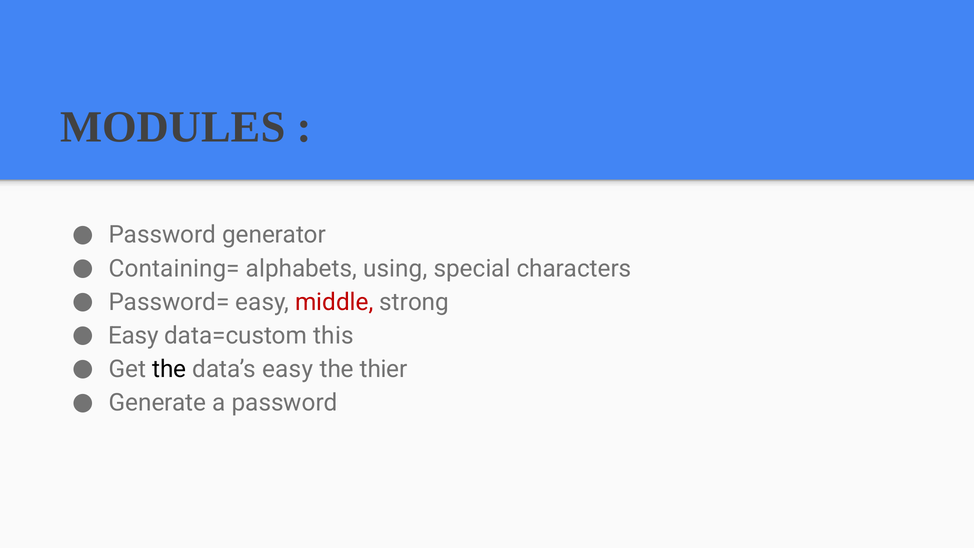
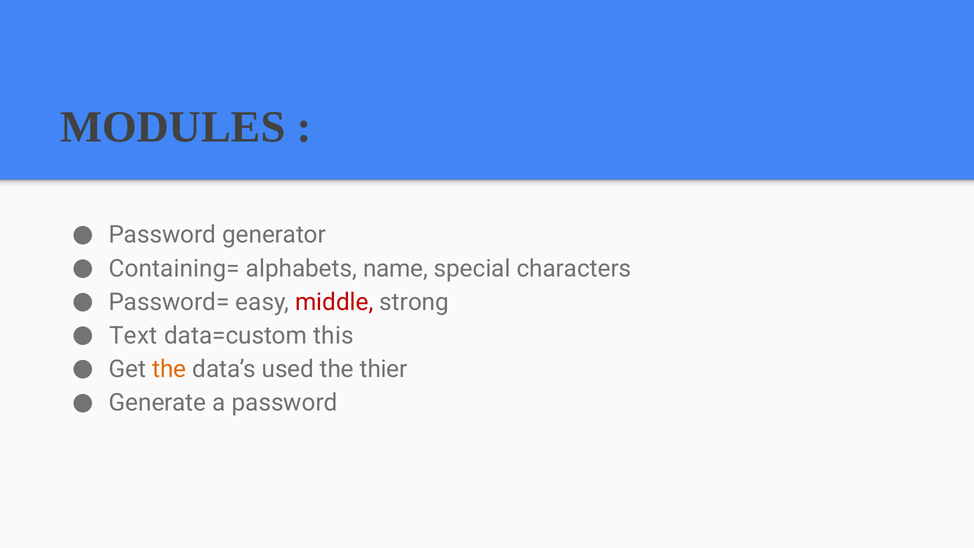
using: using -> name (396, 268)
Easy: Easy -> Text (133, 336)
the colour: black -> orange (169, 369)
data’s easy: easy -> used (288, 369)
